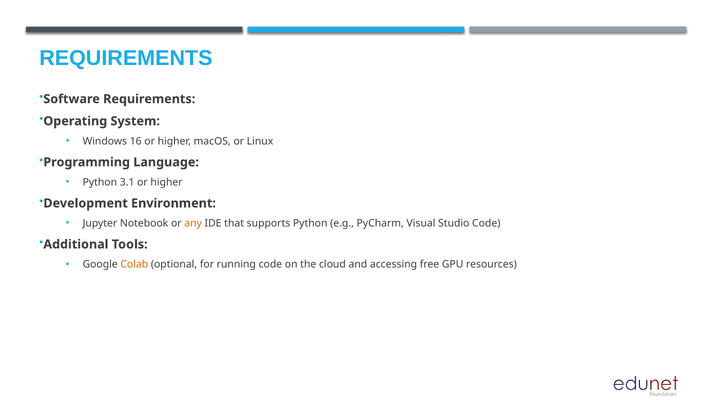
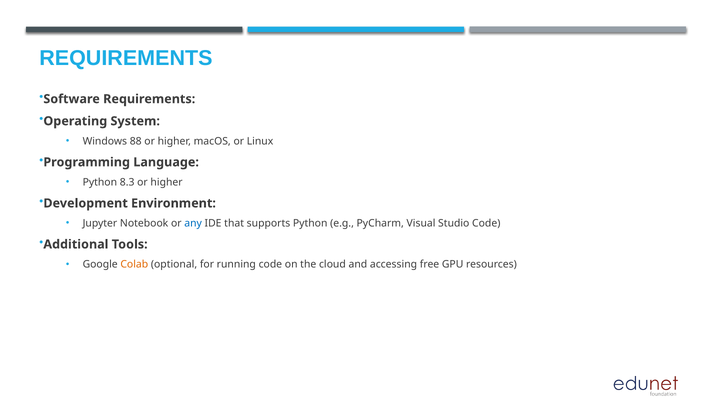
16: 16 -> 88 (136, 141)
3.1: 3.1 -> 8.3 (127, 183)
any colour: orange -> blue (193, 224)
